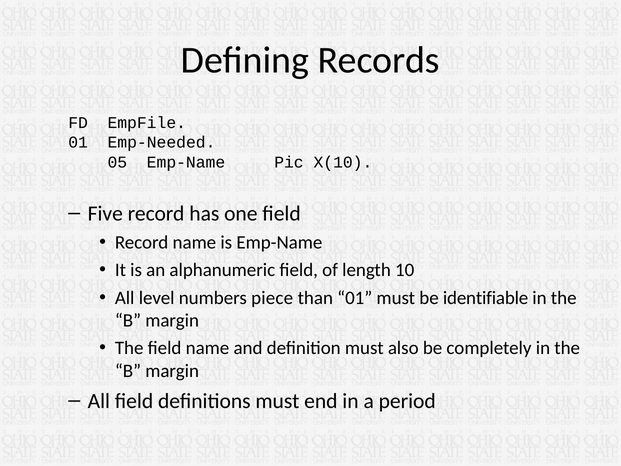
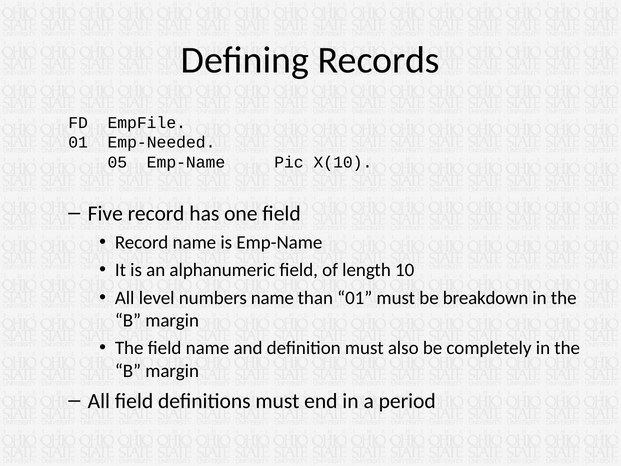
numbers piece: piece -> name (272, 298)
identifiable: identifiable -> breakdown (486, 298)
